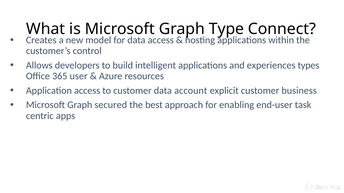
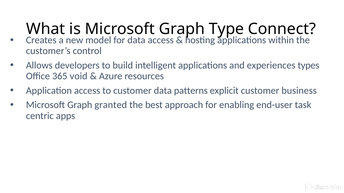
user: user -> void (79, 76)
account: account -> patterns (191, 91)
secured: secured -> granted (111, 105)
